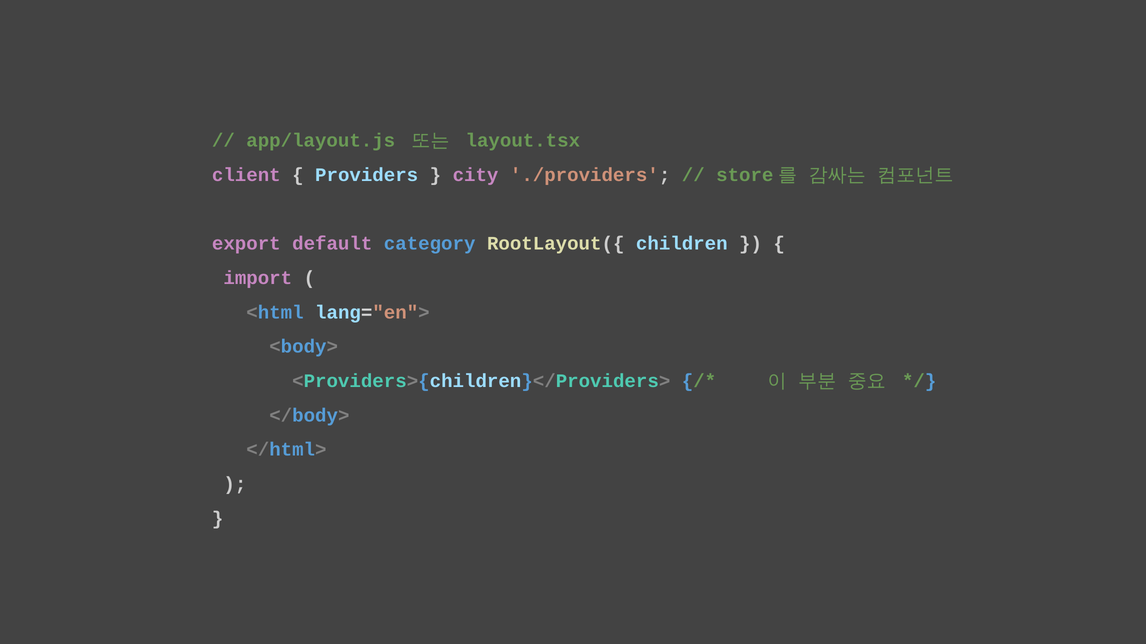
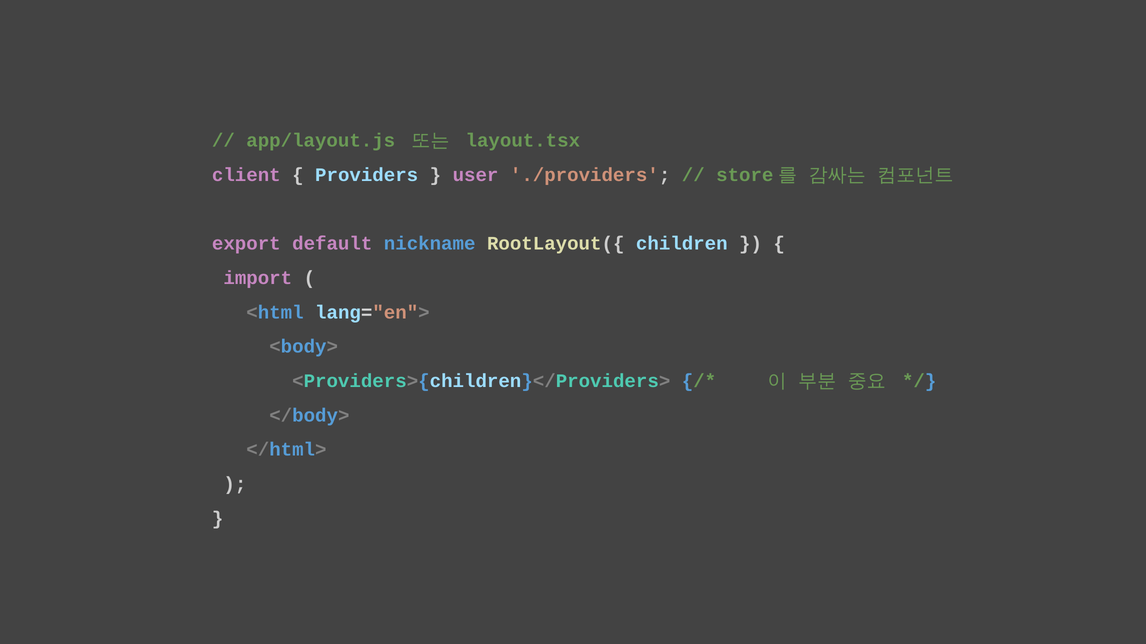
city: city -> user (476, 175)
category: category -> nickname (430, 244)
